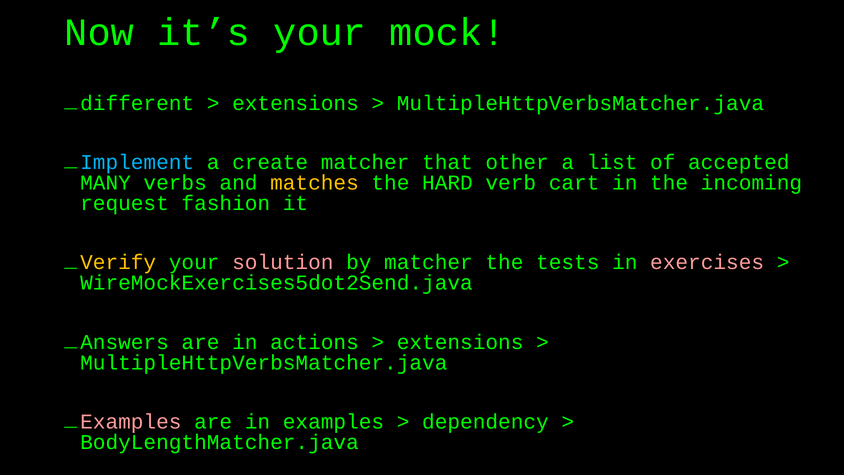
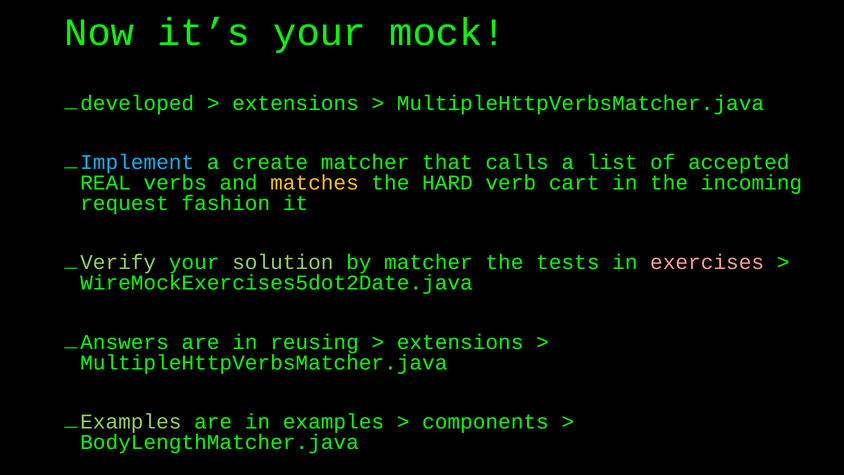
different: different -> developed (137, 103)
other: other -> calls (517, 162)
MANY: MANY -> REAL (106, 183)
Verify colour: yellow -> light green (118, 262)
solution colour: pink -> light green (283, 262)
WireMockExercises5dot2Send.java: WireMockExercises5dot2Send.java -> WireMockExercises5dot2Date.java (276, 283)
actions: actions -> reusing (314, 342)
Examples colour: pink -> light green (131, 422)
dependency: dependency -> components (485, 422)
